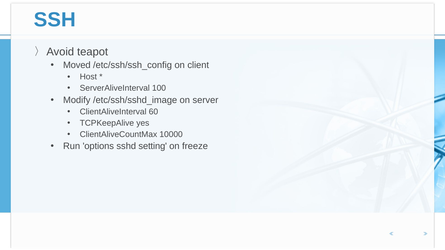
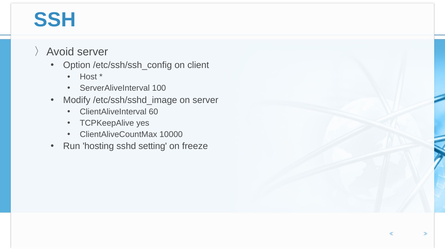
teapot: teapot -> server (93, 52)
Moved: Moved -> Option (77, 65)
options: options -> hosting (98, 146)
